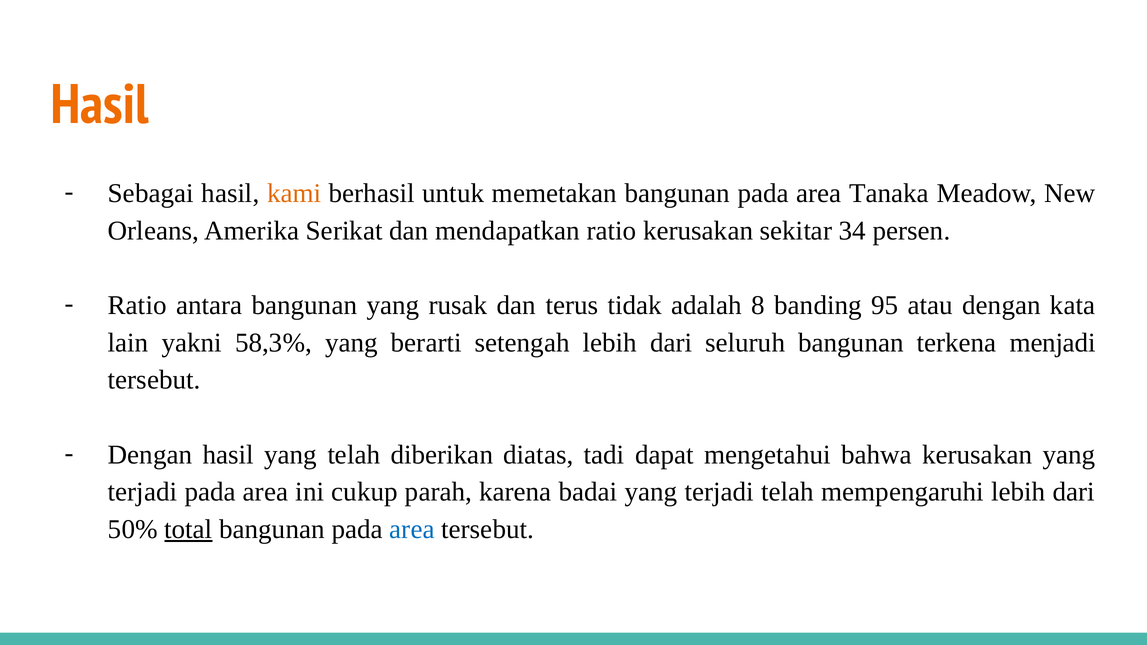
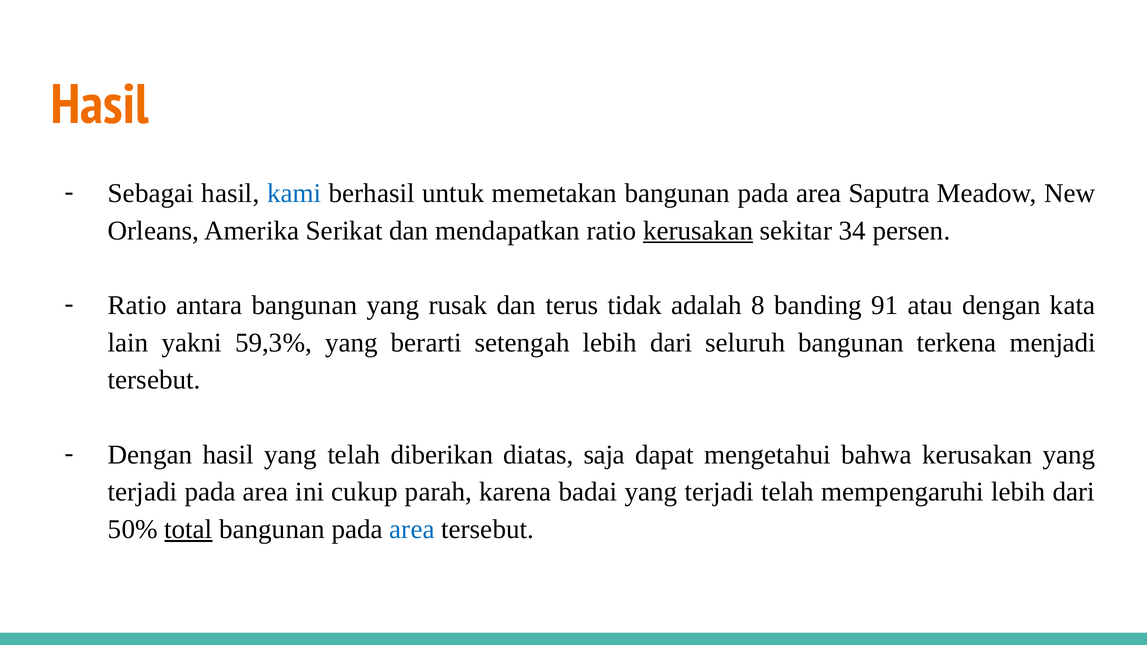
kami colour: orange -> blue (294, 193)
Tanaka: Tanaka -> Saputra (889, 193)
kerusakan underline: none -> present (698, 231)
95: 95 -> 91 (885, 305)
58,3%: 58,3% -> 59,3% (273, 343)
tadi: tadi -> saja (604, 455)
